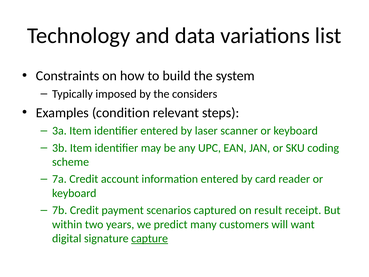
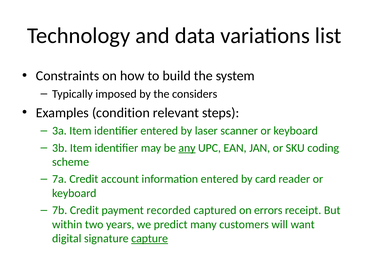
any underline: none -> present (187, 148)
scenarios: scenarios -> recorded (169, 210)
result: result -> errors (268, 210)
